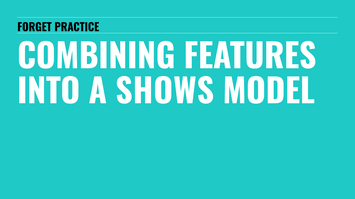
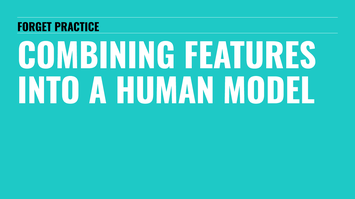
SHOWS: SHOWS -> HUMAN (165, 92)
